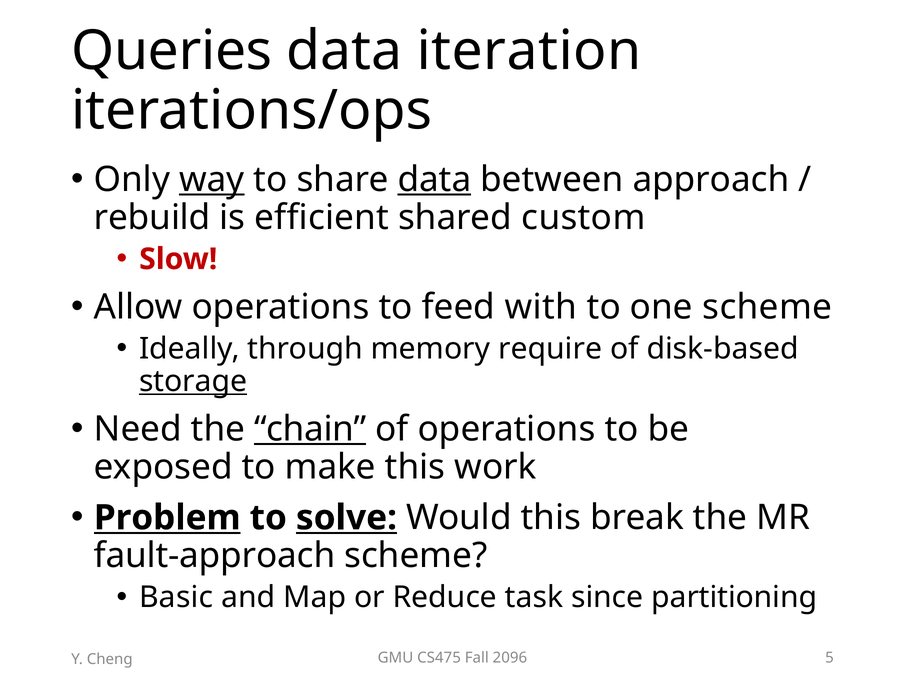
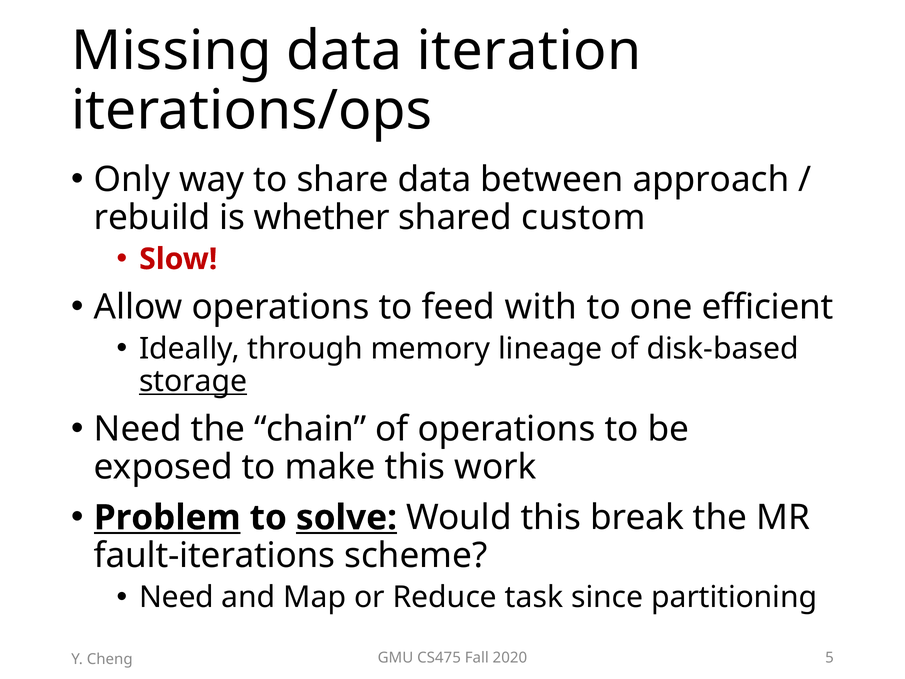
Queries: Queries -> Missing (172, 51)
way underline: present -> none (212, 179)
data underline: present -> none (434, 179)
efficient: efficient -> whether (322, 217)
one scheme: scheme -> efficient (768, 307)
require: require -> lineage (550, 348)
chain underline: present -> none (310, 429)
fault-approach: fault-approach -> fault-iterations (215, 556)
Basic: Basic -> Need (177, 597)
2096: 2096 -> 2020 (510, 658)
